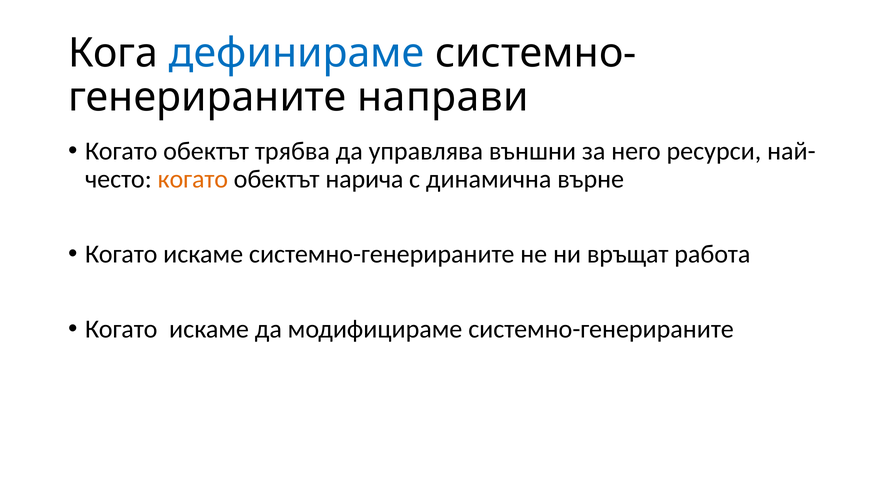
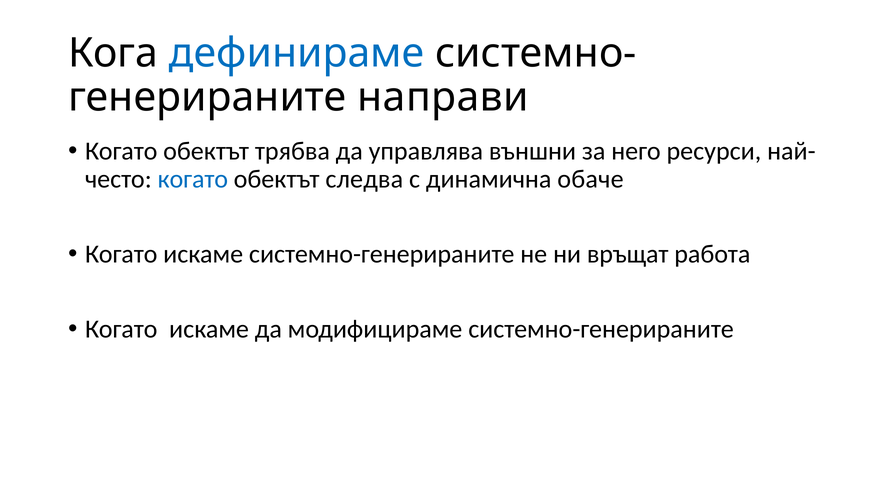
когато colour: orange -> blue (193, 179)
нарича: нарича -> следва (364, 179)
върне: върне -> обаче (590, 179)
